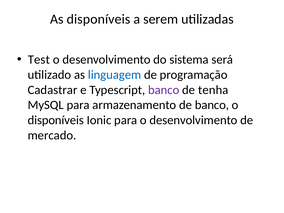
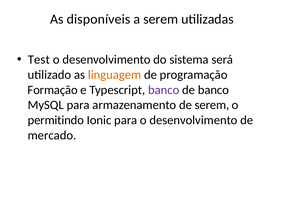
linguagem colour: blue -> orange (115, 75)
Cadastrar: Cadastrar -> Formação (53, 90)
de tenha: tenha -> banco (213, 90)
de banco: banco -> serem (212, 105)
disponíveis: disponíveis -> permitindo (56, 120)
